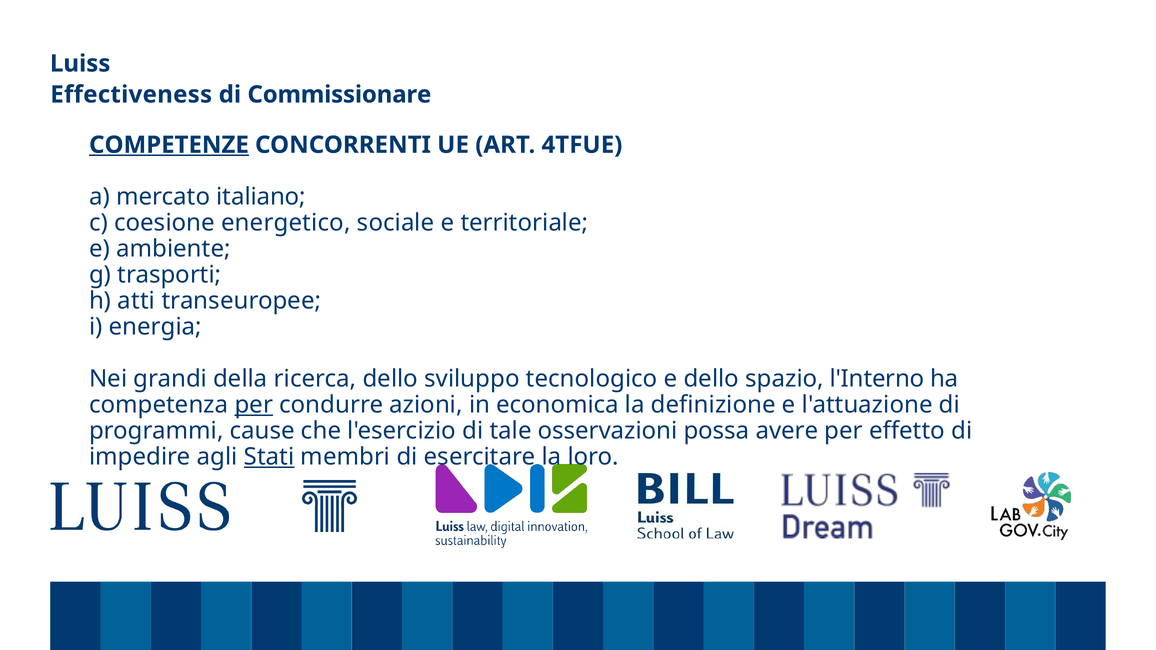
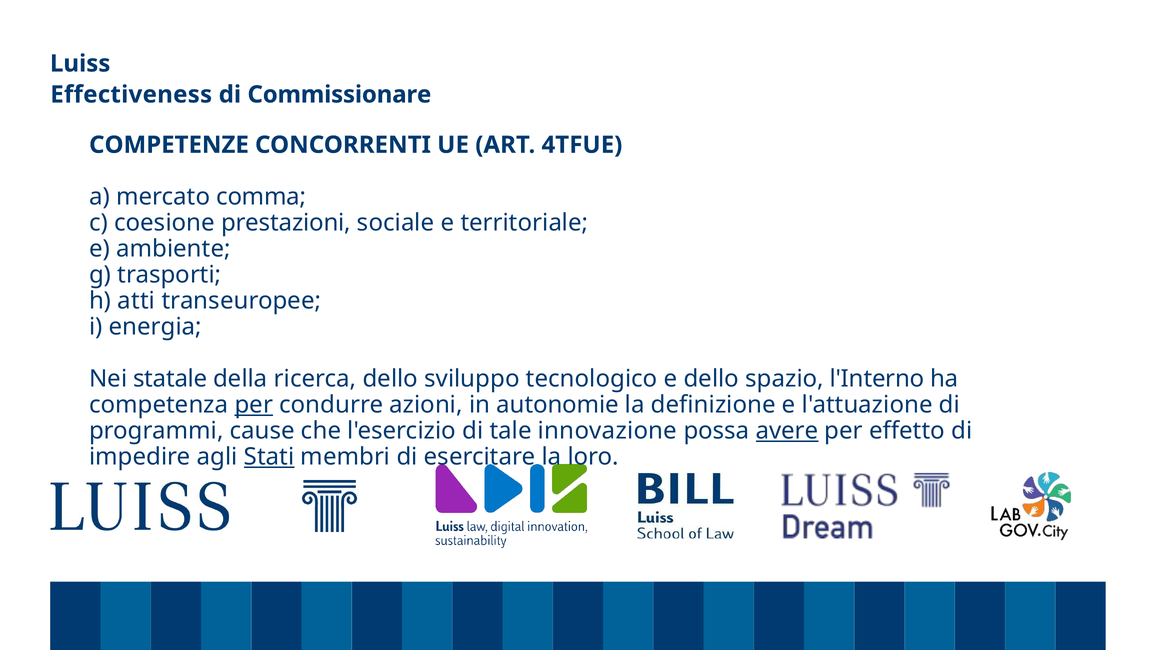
COMPETENZE underline: present -> none (169, 145)
italiano: italiano -> comma (261, 197)
energetico: energetico -> prestazioni (286, 223)
grandi: grandi -> statale (170, 379)
economica: economica -> autonomie (558, 405)
osservazioni: osservazioni -> innovazione (607, 431)
avere underline: none -> present (787, 431)
